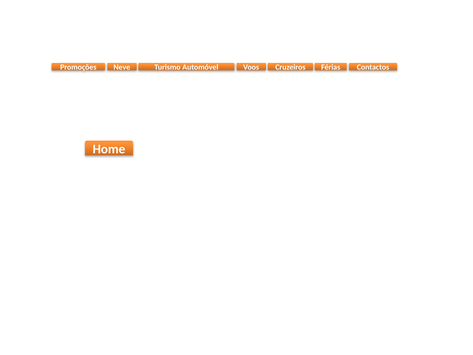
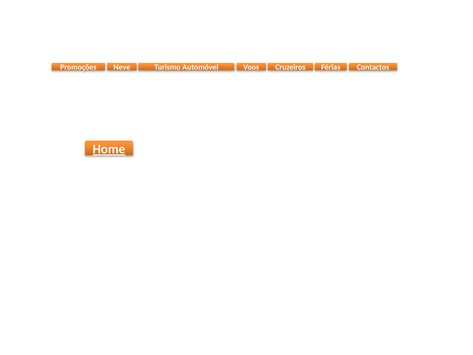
Home underline: none -> present (109, 149)
